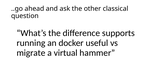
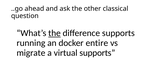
the underline: none -> present (55, 33)
useful: useful -> entire (97, 43)
virtual hammer: hammer -> supports (97, 53)
